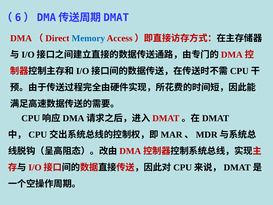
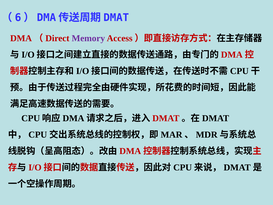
Memory colour: blue -> purple (88, 38)
